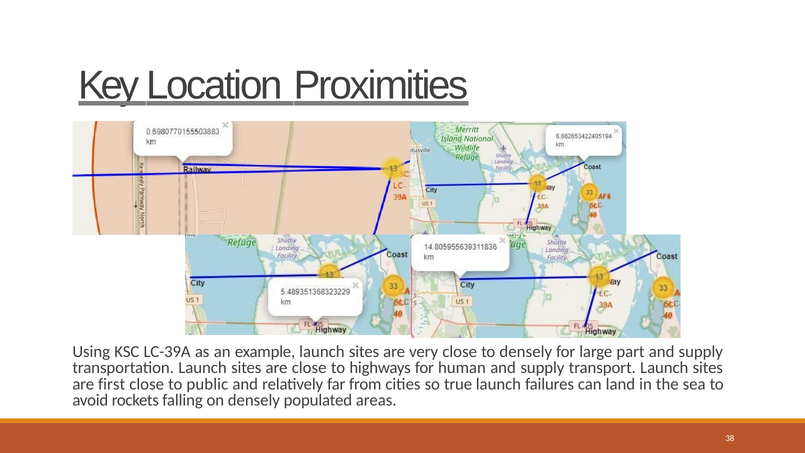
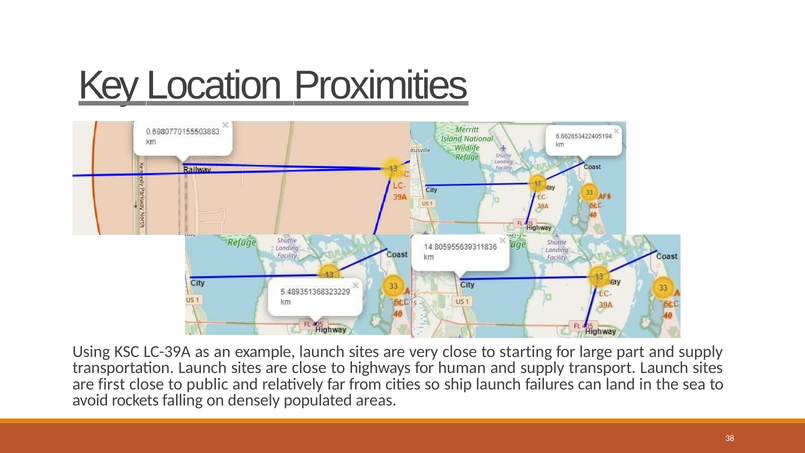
to densely: densely -> starting (526, 352)
true: true -> ship (458, 384)
